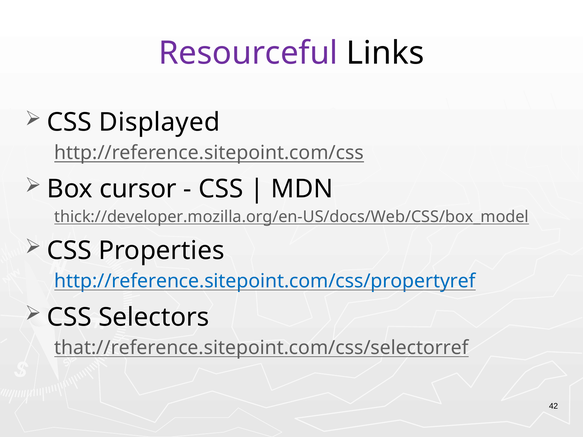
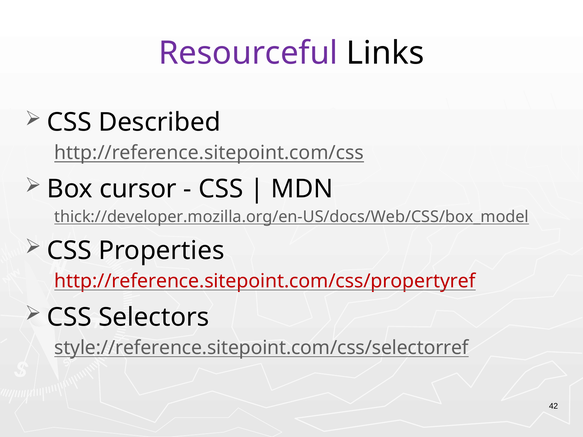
Displayed: Displayed -> Described (160, 122)
http://reference.sitepoint.com/css/propertyref colour: blue -> red (265, 281)
that://reference.sitepoint.com/css/selectorref: that://reference.sitepoint.com/css/selectorref -> style://reference.sitepoint.com/css/selectorref (261, 348)
